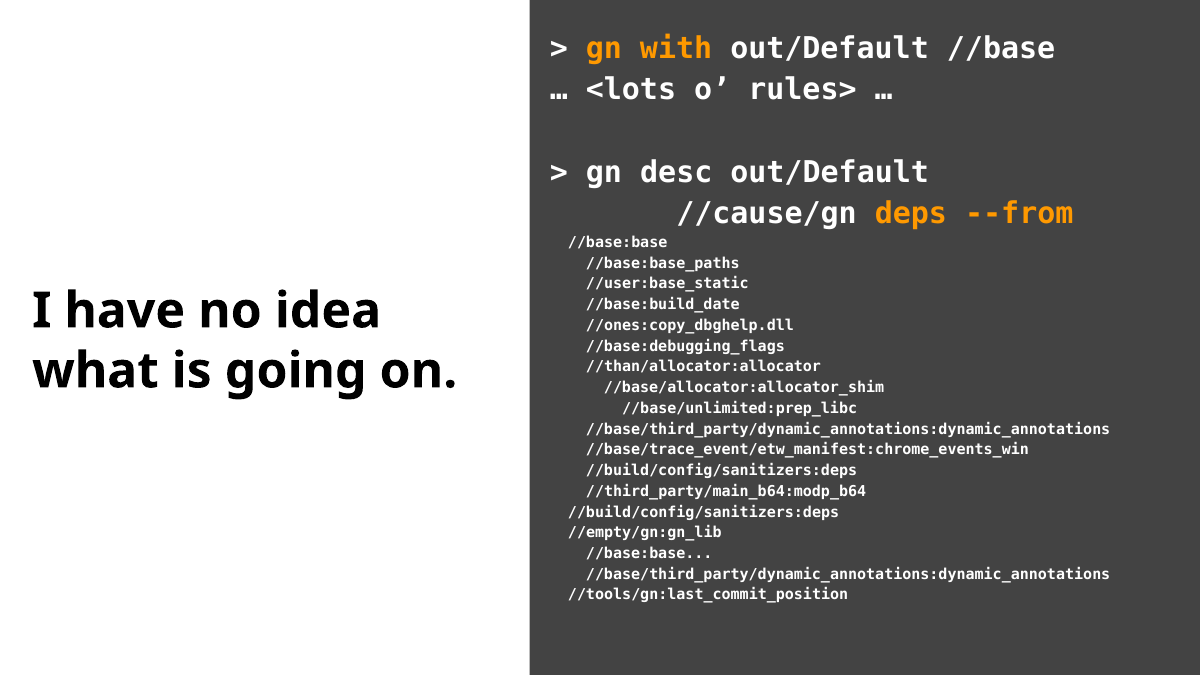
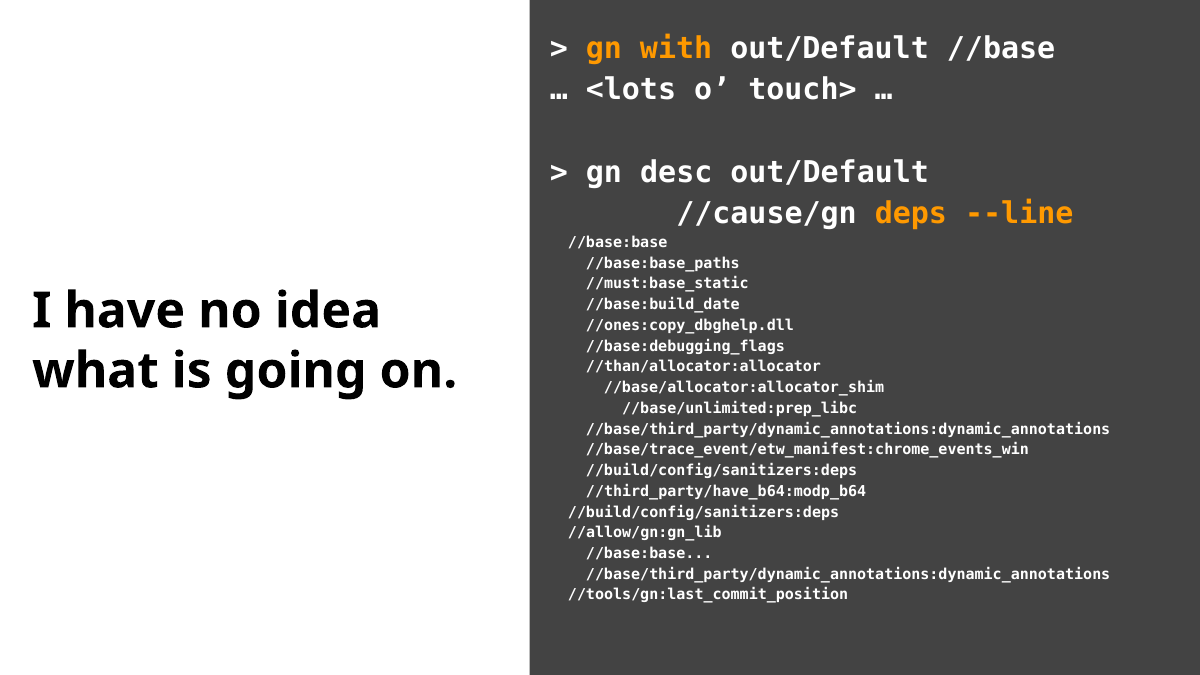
rules>: rules> -> touch> (802, 90)
--from: --from -> --line (1019, 214)
//user:base_static: //user:base_static -> //must:base_static (667, 284)
//third_party/main_b64:modp_b64: //third_party/main_b64:modp_b64 -> //third_party/have_b64:modp_b64 (726, 491)
//empty/gn:gn_lib: //empty/gn:gn_lib -> //allow/gn:gn_lib (645, 533)
